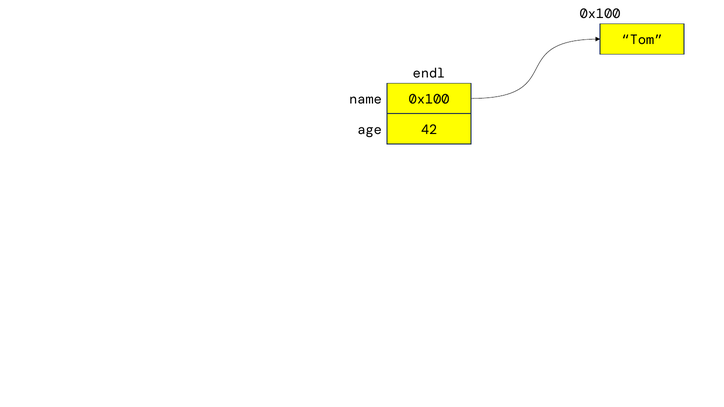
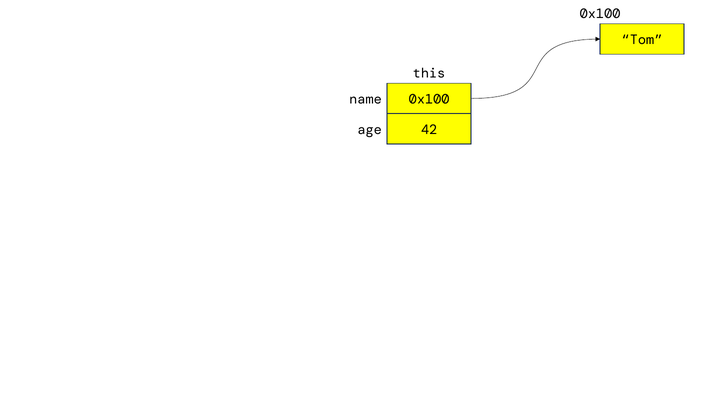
endl: endl -> this (429, 73)
